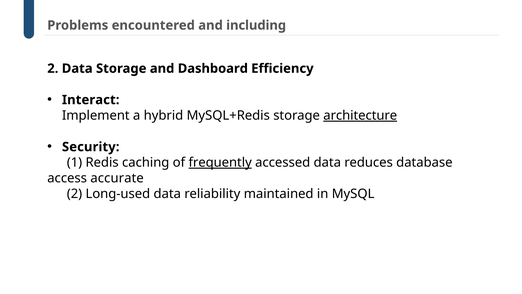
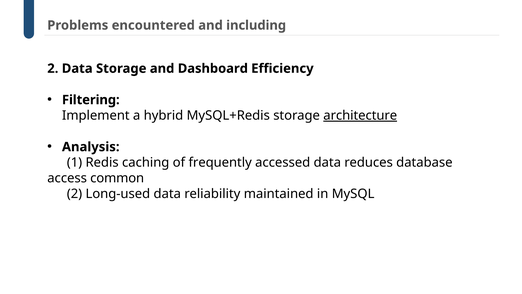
Interact: Interact -> Filtering (91, 100)
Security: Security -> Analysis (91, 147)
frequently underline: present -> none (220, 162)
accurate: accurate -> common (117, 178)
